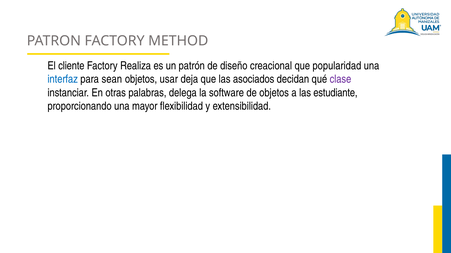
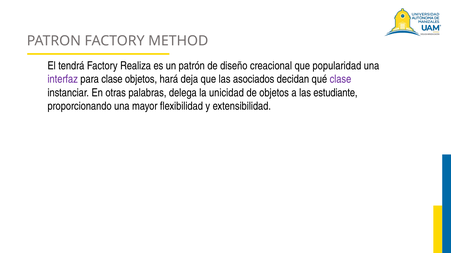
cliente: cliente -> tendrá (71, 66)
interfaz colour: blue -> purple (63, 79)
para sean: sean -> clase (112, 79)
usar: usar -> hará (169, 79)
software: software -> unicidad (226, 93)
